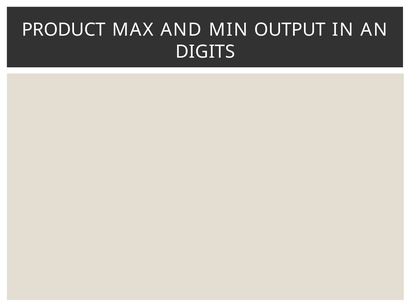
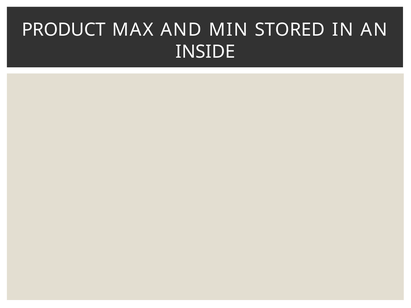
OUTPUT: OUTPUT -> STORED (290, 30)
DIGITS: DIGITS -> INSIDE (205, 52)
